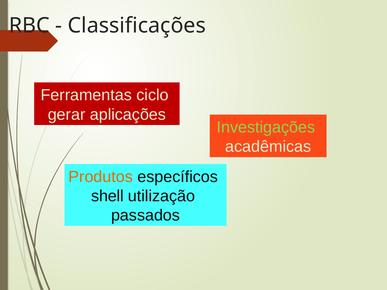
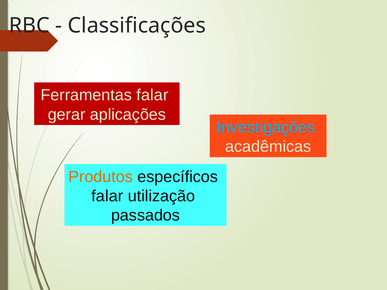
Ferramentas ciclo: ciclo -> falar (152, 95)
Investigações colour: light green -> light blue (266, 127)
shell: shell -> falar (107, 196)
